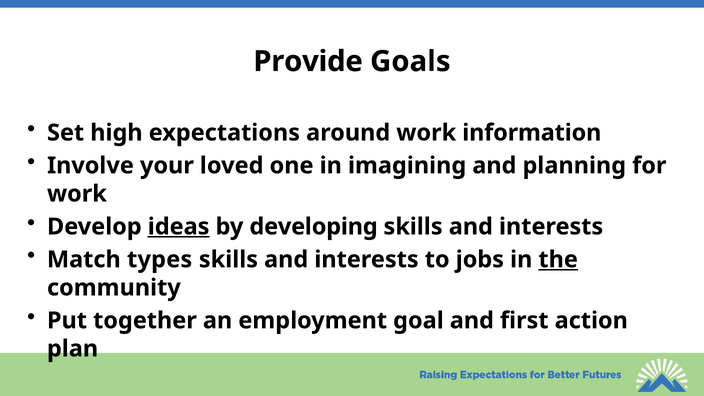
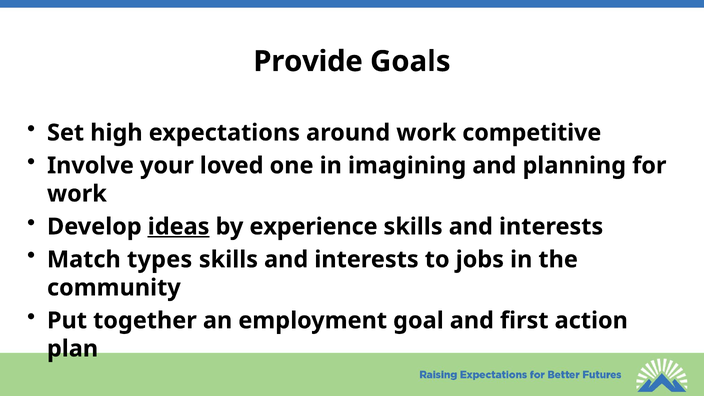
information: information -> competitive (532, 133)
developing: developing -> experience (314, 227)
the underline: present -> none (558, 260)
